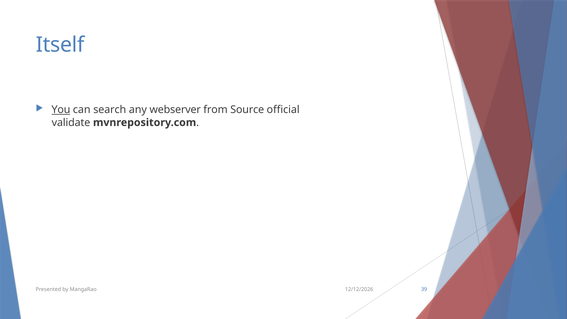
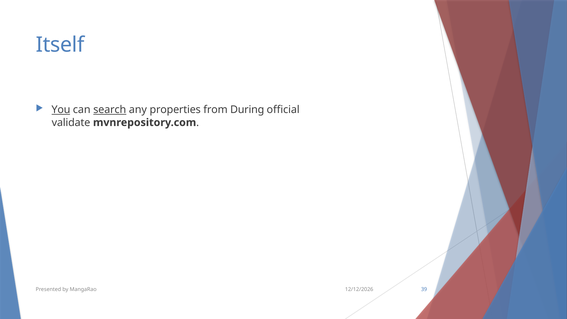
search underline: none -> present (110, 110)
webserver: webserver -> properties (175, 110)
Source: Source -> During (247, 110)
